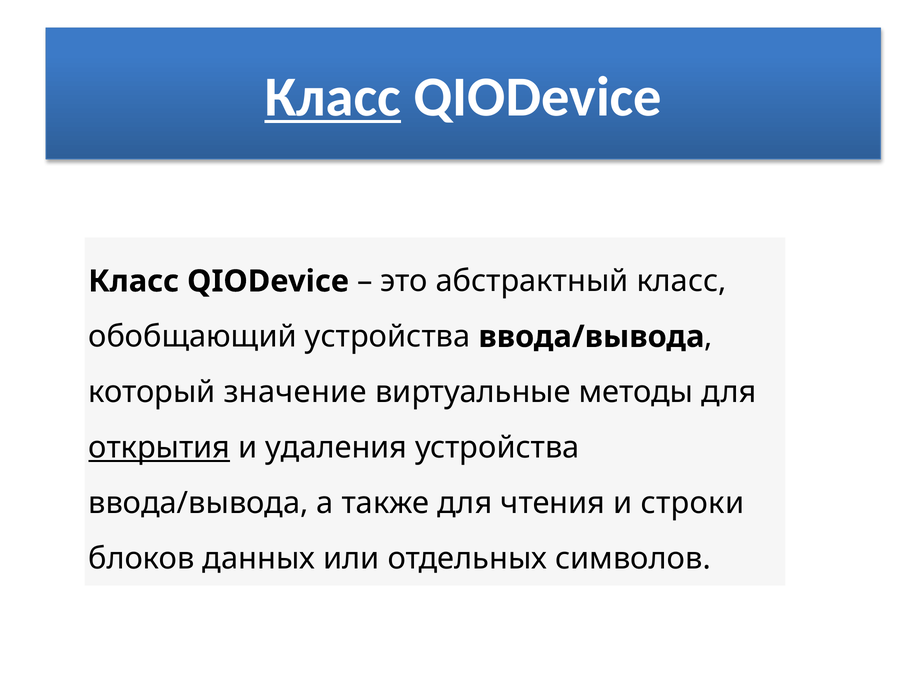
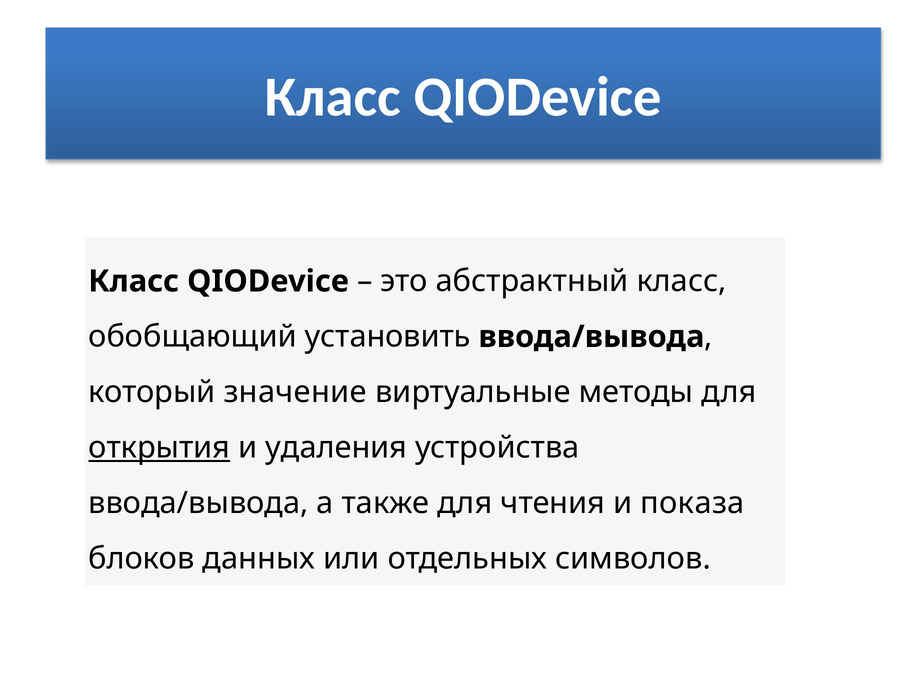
Класс underline: present -> none (333, 97)
обобщающий устройства: устройства -> установить (388, 337)
строки: строки -> показа (692, 503)
